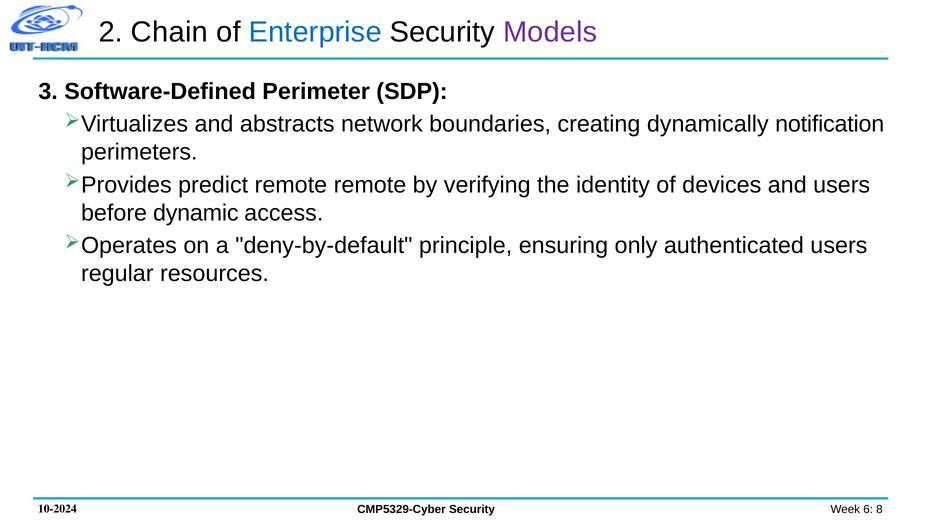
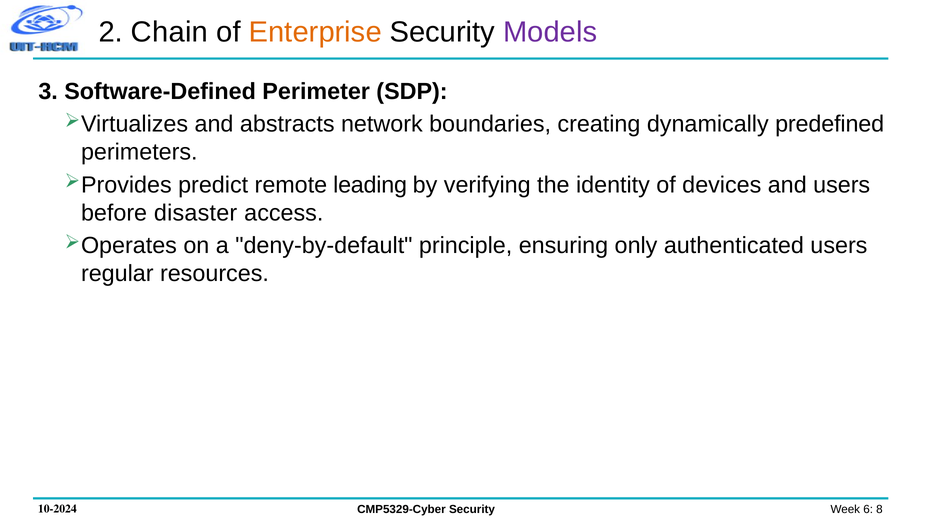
Enterprise colour: blue -> orange (315, 32)
notification: notification -> predefined (830, 124)
remote remote: remote -> leading (370, 185)
dynamic: dynamic -> disaster (196, 213)
